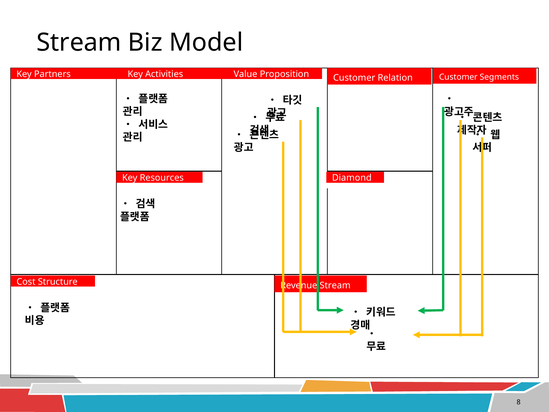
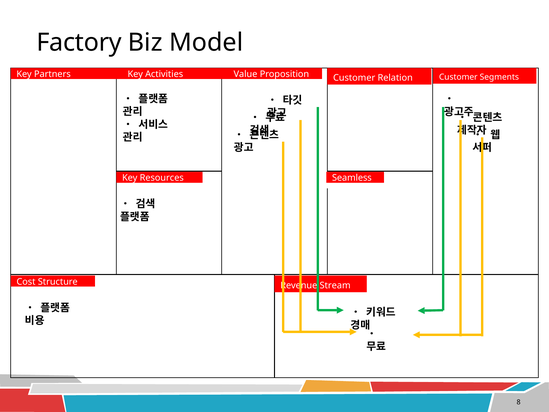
Stream: Stream -> Factory (79, 43)
Diamond: Diamond -> Seamless (352, 178)
